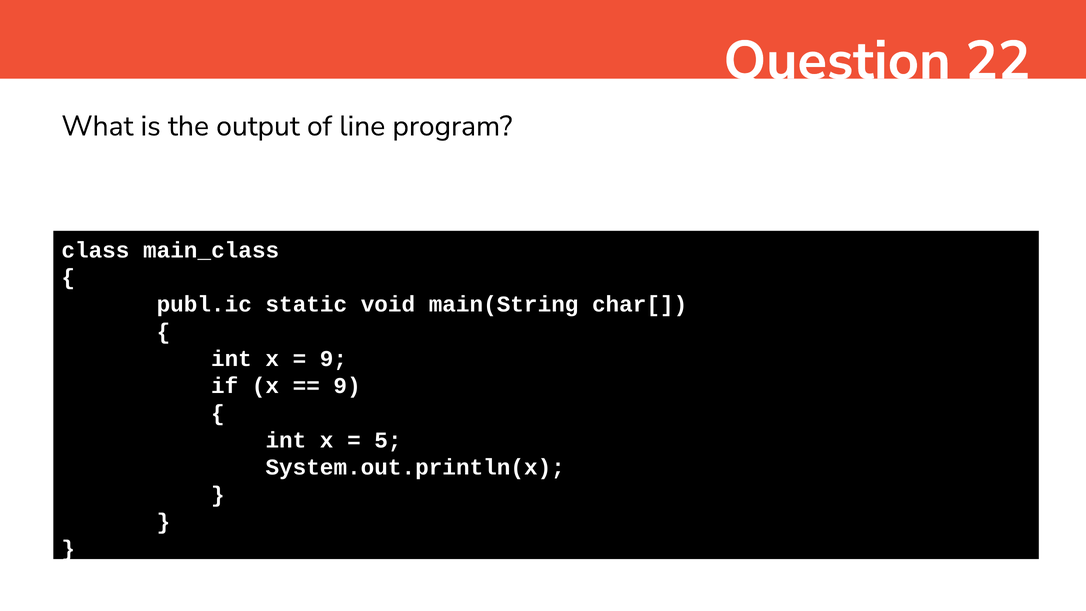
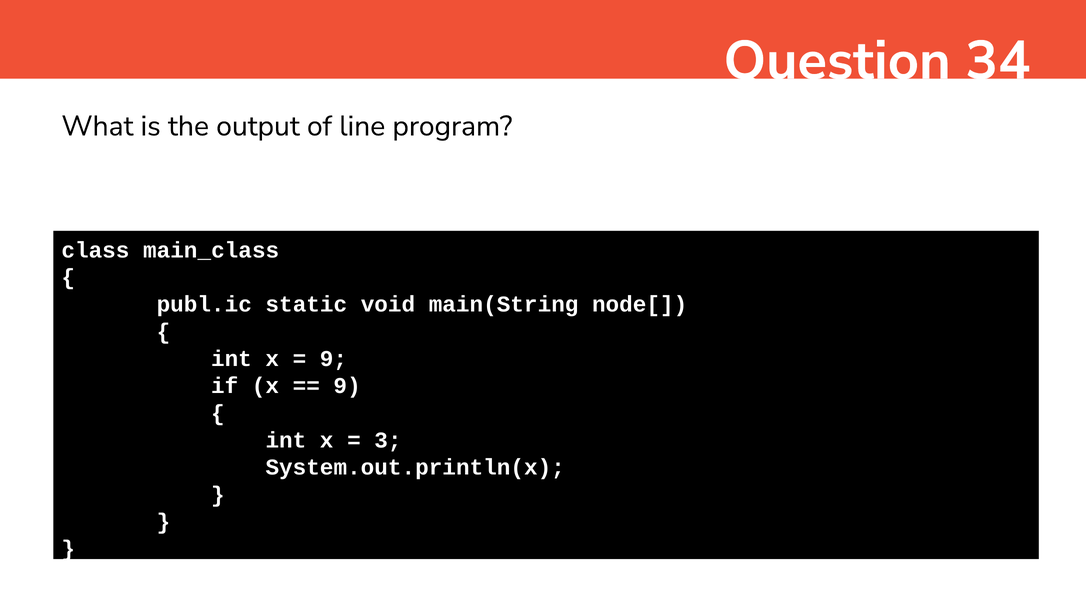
22: 22 -> 34 (998, 61)
char[: char[ -> node[ (640, 304)
5: 5 -> 3 (388, 440)
